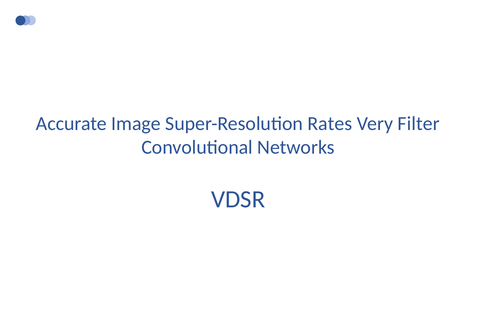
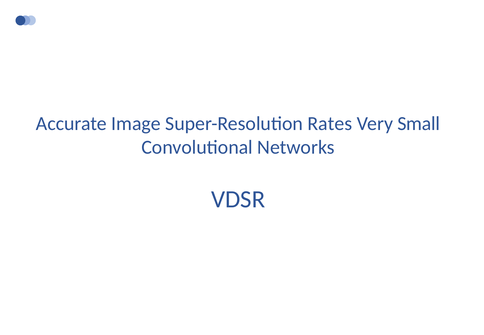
Filter: Filter -> Small (419, 124)
